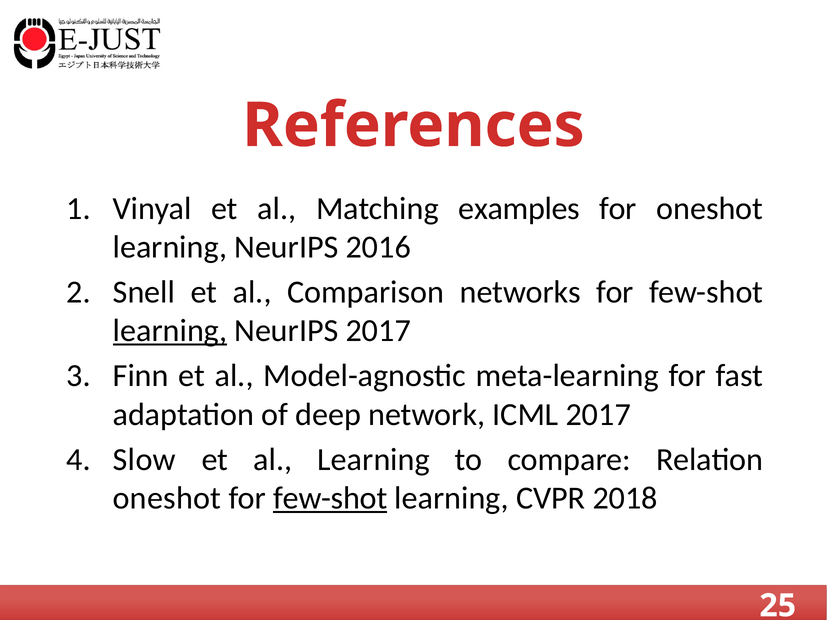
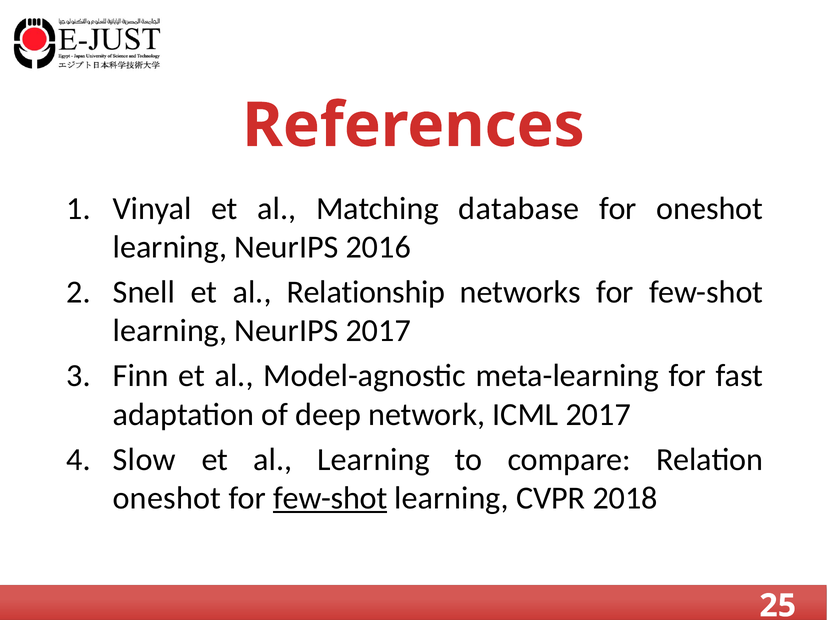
examples: examples -> database (519, 209)
Comparison: Comparison -> Relationship (366, 292)
learning underline: present -> none (170, 331)
